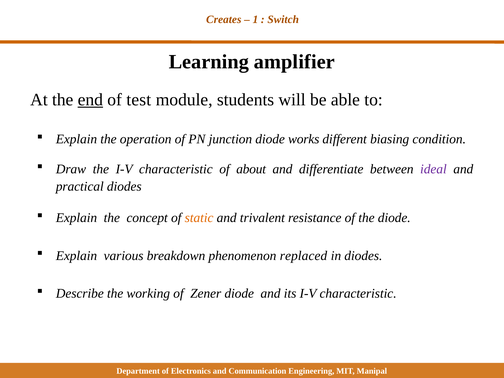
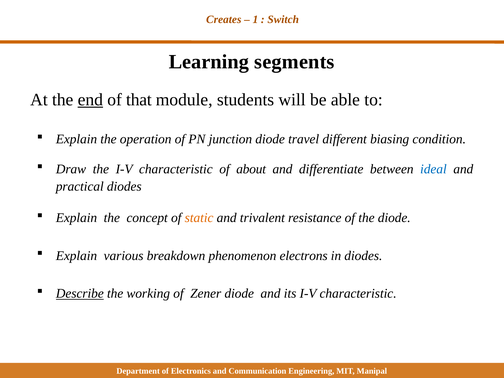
amplifier: amplifier -> segments (294, 62)
test: test -> that (139, 100)
works: works -> travel (304, 139)
ideal colour: purple -> blue (433, 169)
replaced: replaced -> electrons (304, 256)
Describe underline: none -> present (80, 294)
